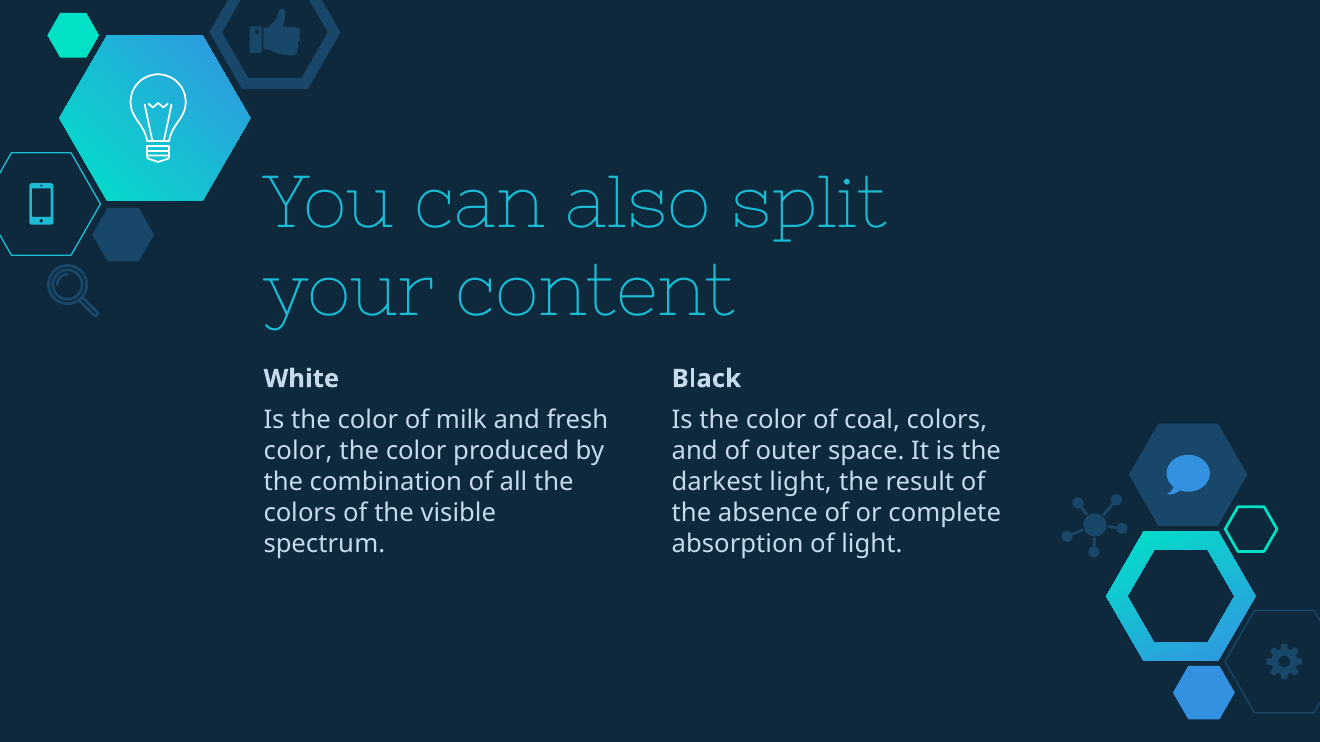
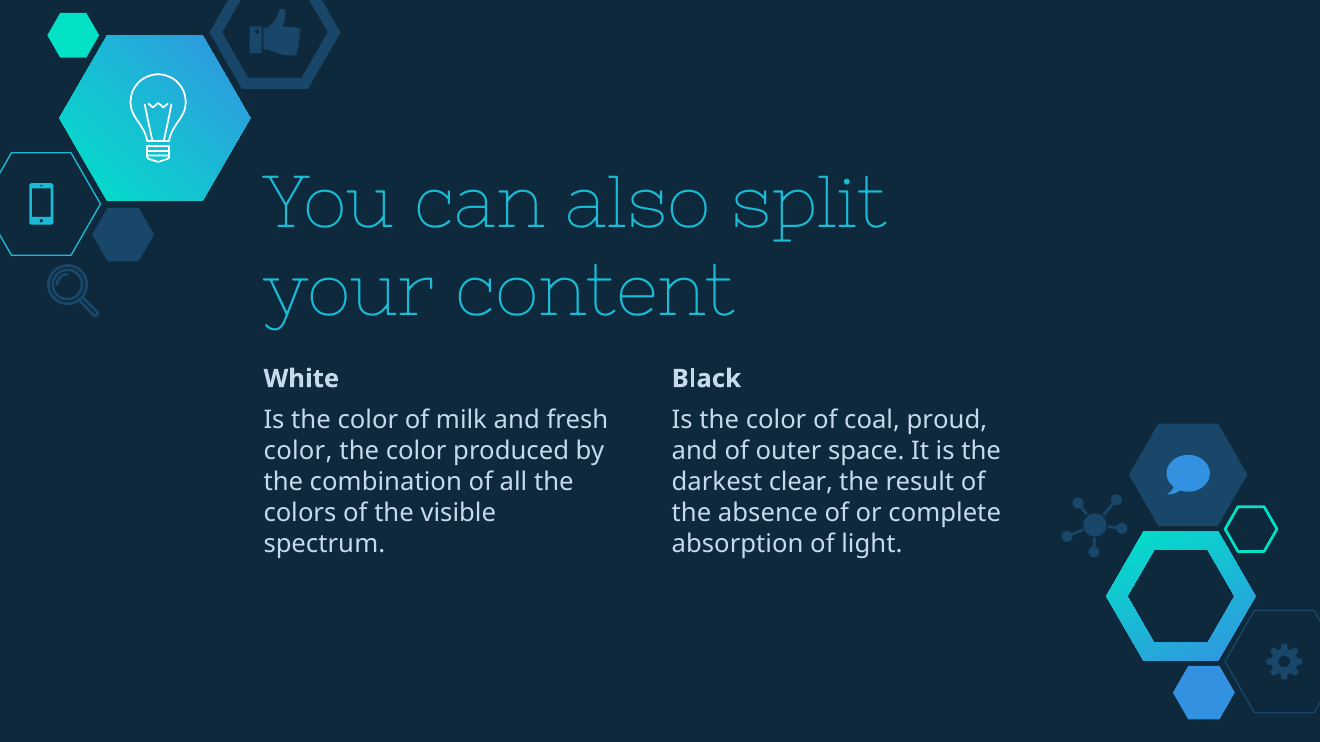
coal colors: colors -> proud (947, 421)
darkest light: light -> clear (801, 482)
